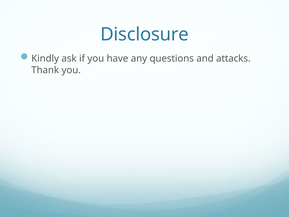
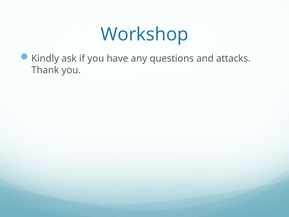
Disclosure: Disclosure -> Workshop (144, 34)
